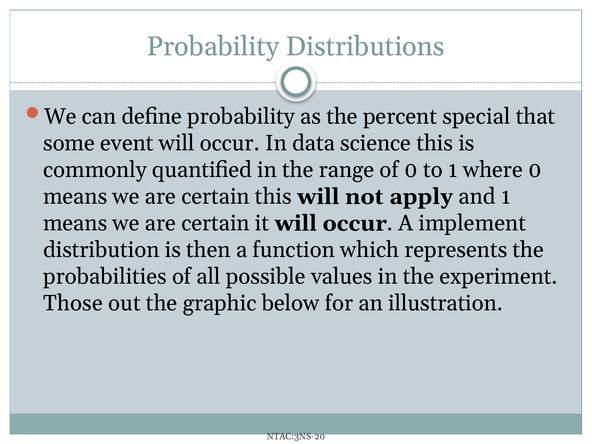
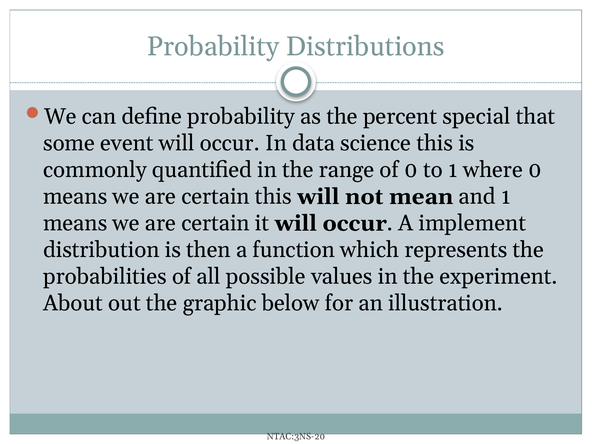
apply: apply -> mean (421, 197)
Those: Those -> About (73, 303)
